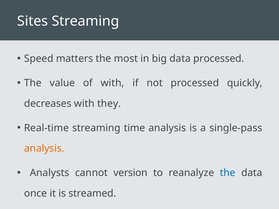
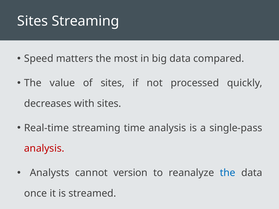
data processed: processed -> compared (219, 59)
of with: with -> sites (113, 83)
with they: they -> sites (109, 104)
analysis colour: orange -> red (44, 149)
